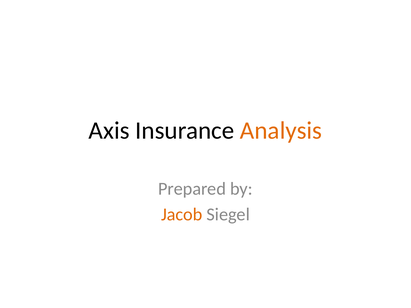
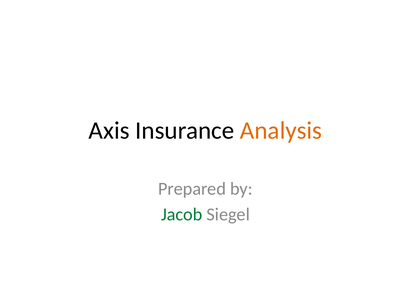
Jacob colour: orange -> green (182, 215)
